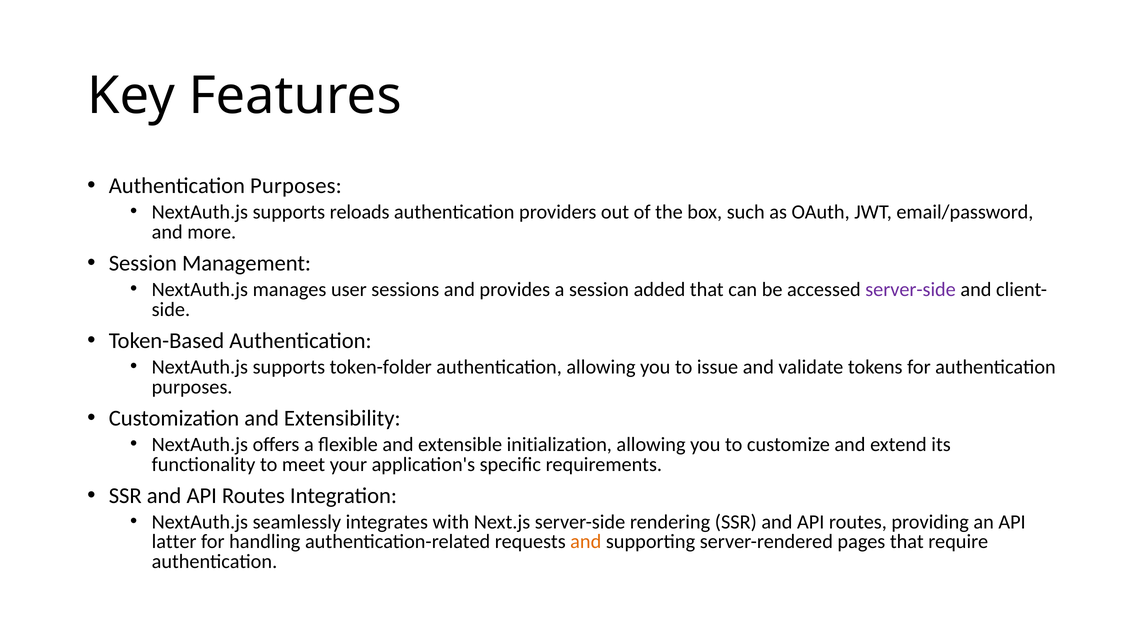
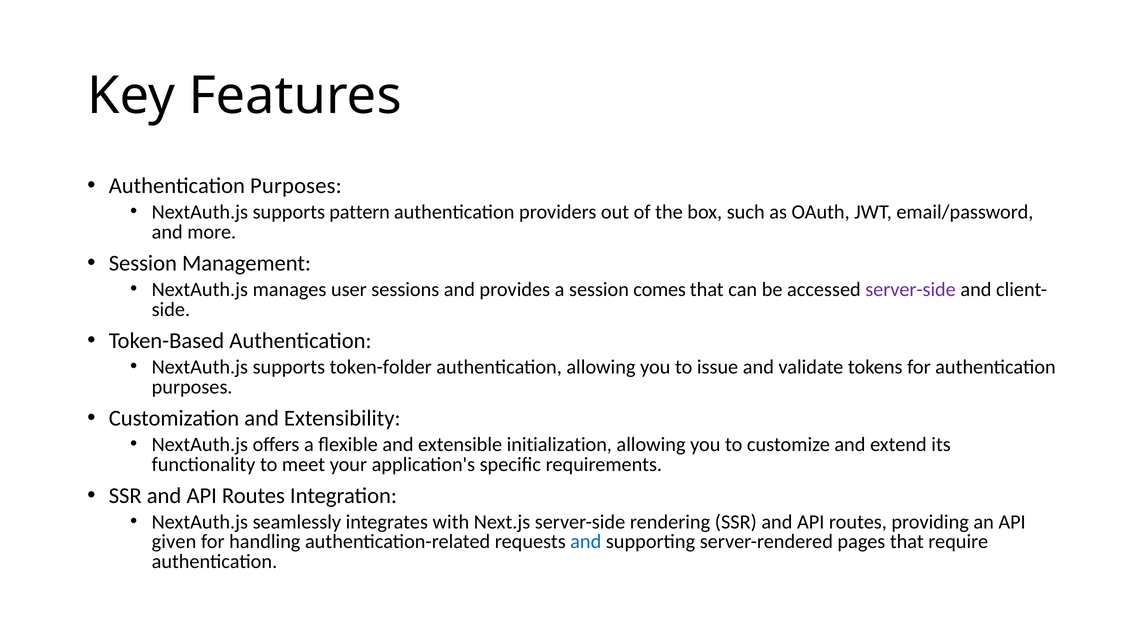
reloads: reloads -> pattern (360, 212)
added: added -> comes (660, 290)
latter: latter -> given (174, 542)
and colour: orange -> blue (586, 542)
